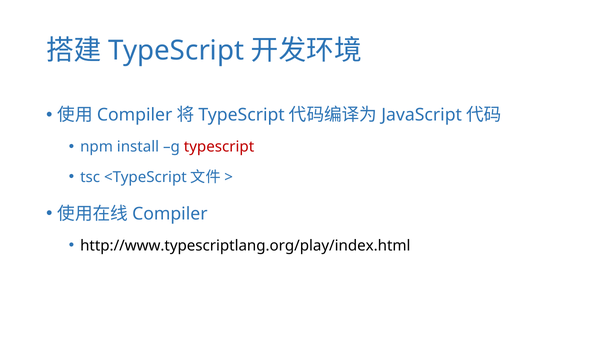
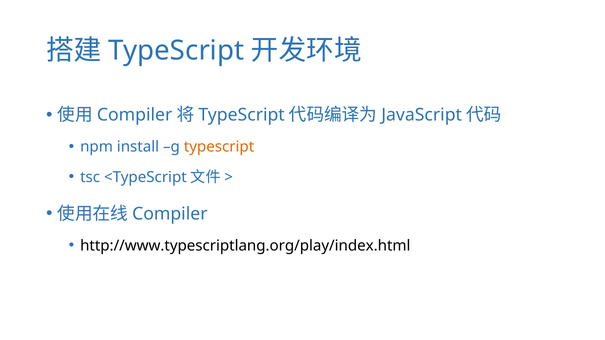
typescript colour: red -> orange (219, 147)
